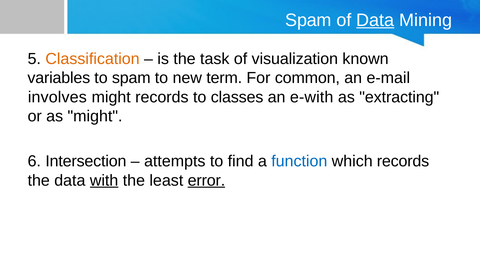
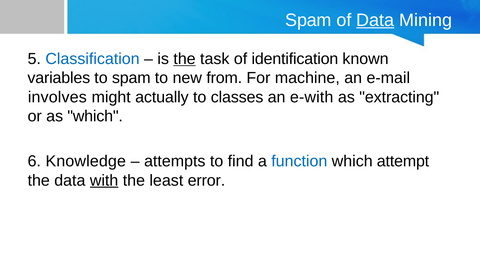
Classification colour: orange -> blue (92, 59)
the underline: none -> present (185, 59)
visualization: visualization -> identification (295, 59)
term: term -> from (224, 78)
common: common -> machine (307, 78)
might records: records -> actually (162, 97)
as might: might -> which (95, 116)
Intersection: Intersection -> Knowledge (86, 161)
which records: records -> attempt (403, 161)
error underline: present -> none (206, 180)
